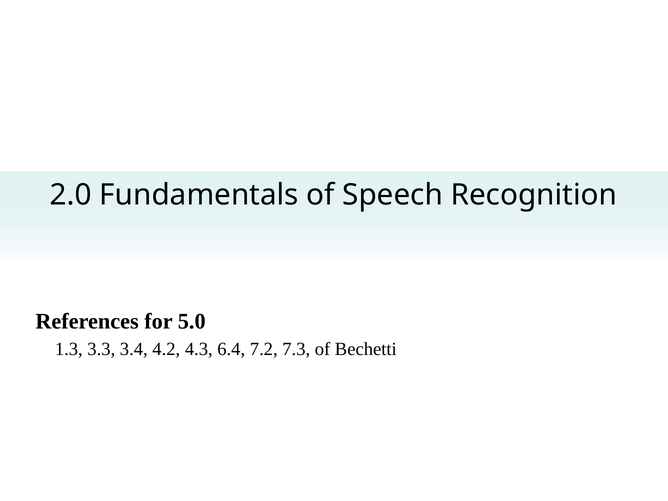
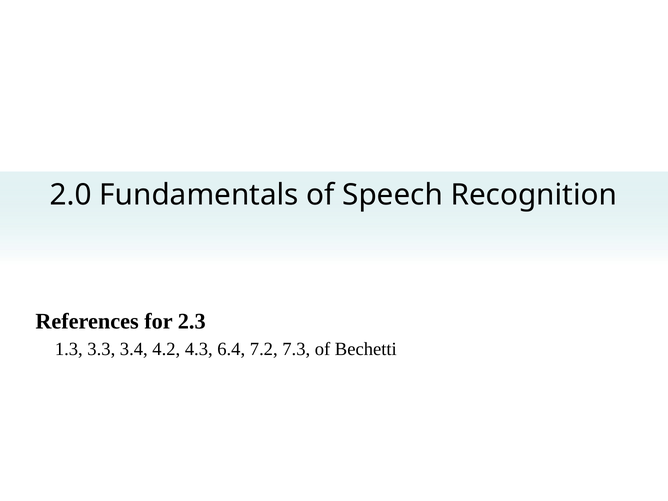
5.0: 5.0 -> 2.3 (192, 321)
